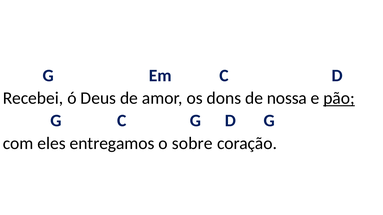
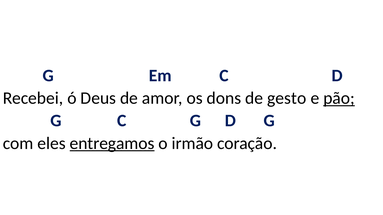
nossa: nossa -> gesto (287, 98)
entregamos underline: none -> present (112, 144)
sobre: sobre -> irmão (192, 144)
